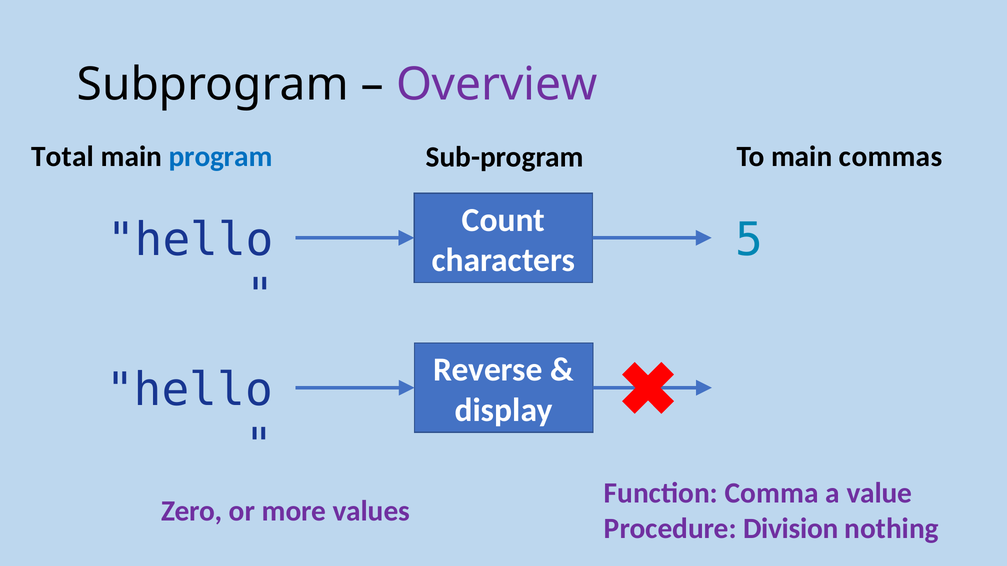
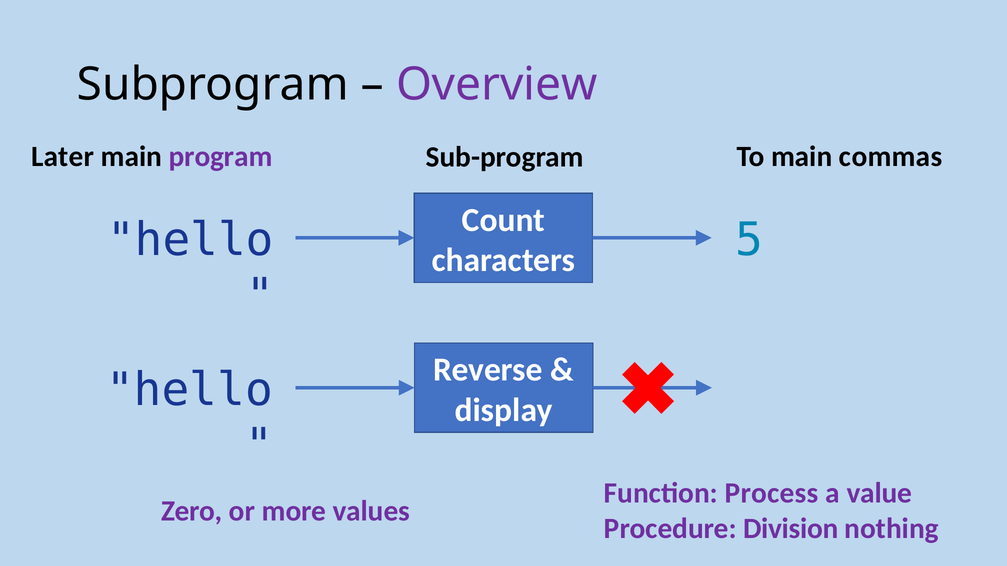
Total: Total -> Later (63, 157)
program colour: blue -> purple (221, 157)
Comma: Comma -> Process (772, 494)
